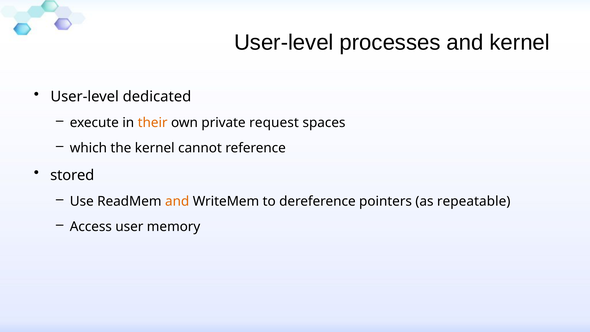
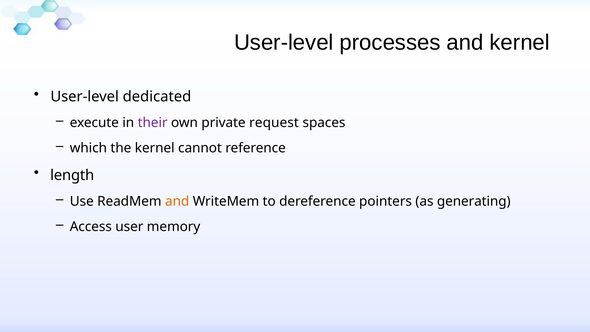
their colour: orange -> purple (153, 123)
stored: stored -> length (72, 175)
repeatable: repeatable -> generating (474, 201)
